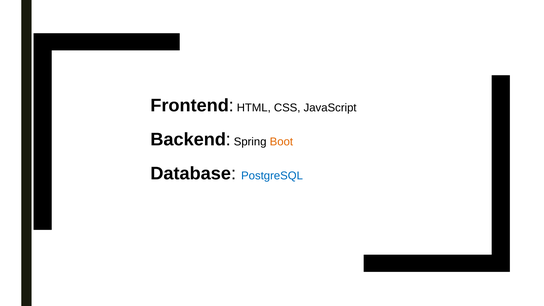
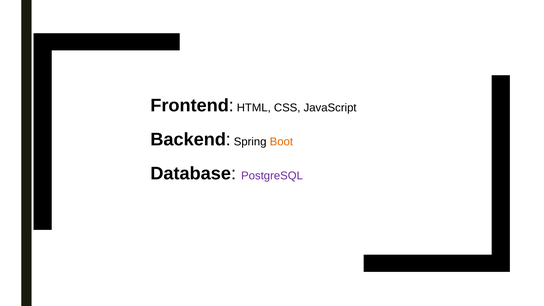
PostgreSQL colour: blue -> purple (272, 176)
